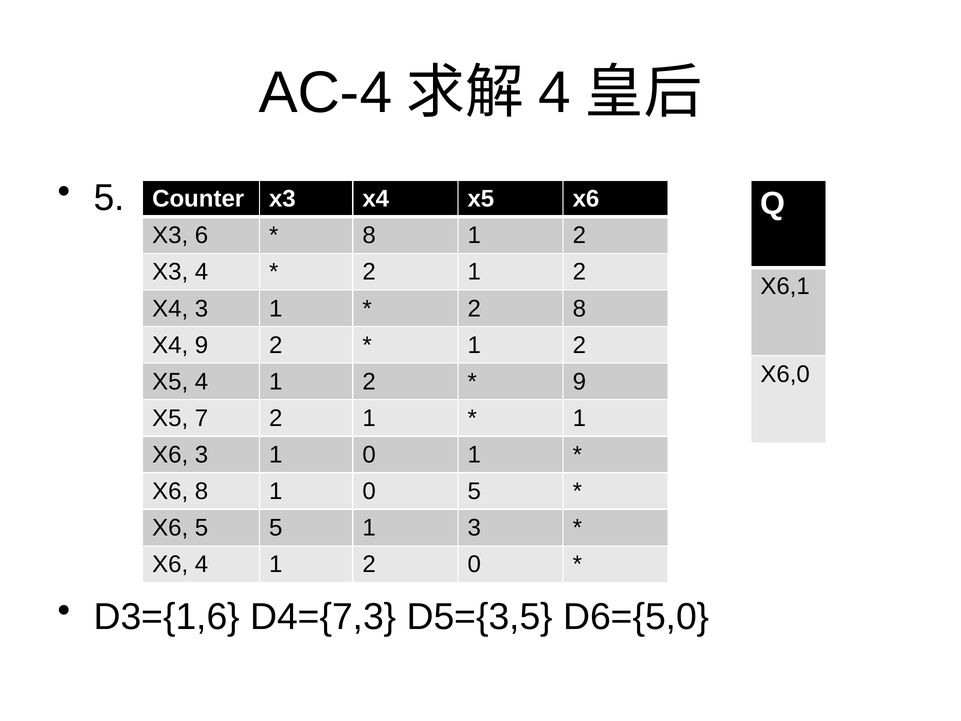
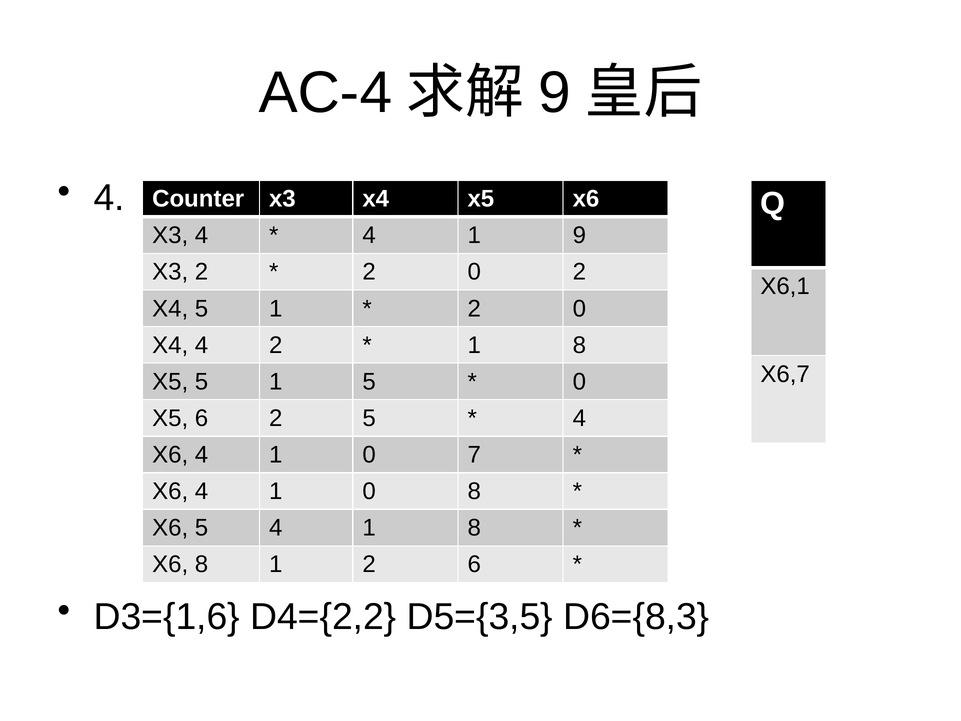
4: 4 -> 9 (554, 93)
5: 5 -> 4 (109, 198)
X3 6: 6 -> 4 (201, 235)
8: 8 -> 4 (369, 235)
2: 2 -> 9 (579, 235)
X3 4: 4 -> 2 (201, 272)
1: 1 -> 0 (474, 272)
X4 3: 3 -> 5 (201, 309)
8: 8 -> 0 (579, 309)
X4 9: 9 -> 4 (201, 345)
2: 2 -> 8 (579, 345)
X6,0: X6,0 -> X6,7 (785, 374)
X5 4: 4 -> 5 (201, 382)
2: 2 -> 5 (369, 382)
9: 9 -> 0 (579, 382)
X5 7: 7 -> 6 (201, 418)
1: 1 -> 5 (369, 418)
1: 1 -> 4 (579, 418)
3: 3 -> 4 (201, 455)
0 1: 1 -> 7 (474, 455)
8: 8 -> 4 (201, 491)
0 5: 5 -> 8 (474, 491)
5 5: 5 -> 4 (276, 528)
3: 3 -> 8 (474, 528)
X6 4: 4 -> 8 (201, 564)
2 0: 0 -> 6 (474, 564)
D4={7,3: D4={7,3 -> D4={2,2 (323, 617)
D6={5,0: D6={5,0 -> D6={8,3 (636, 617)
